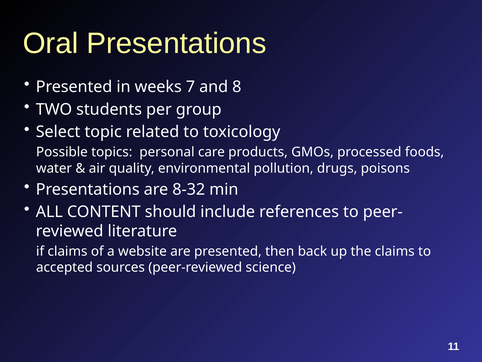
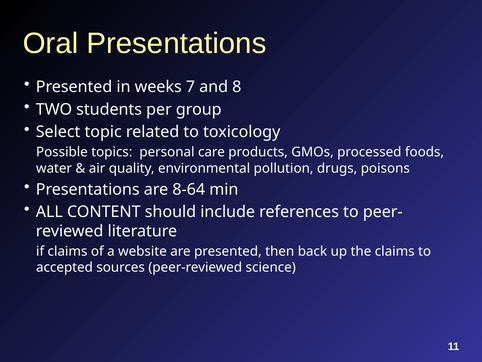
8-32: 8-32 -> 8-64 (189, 189)
